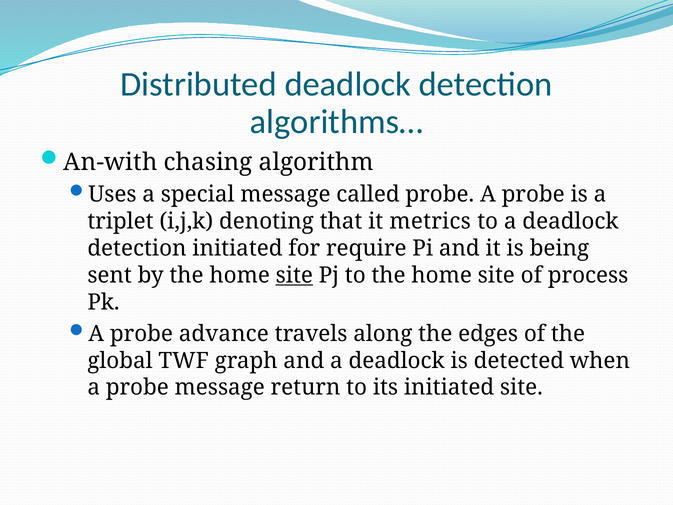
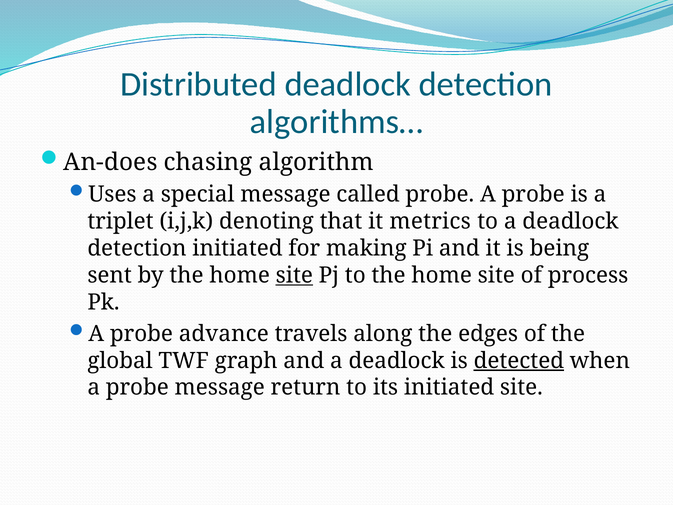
An-with: An-with -> An-does (110, 162)
require: require -> making (366, 248)
detected underline: none -> present (519, 360)
